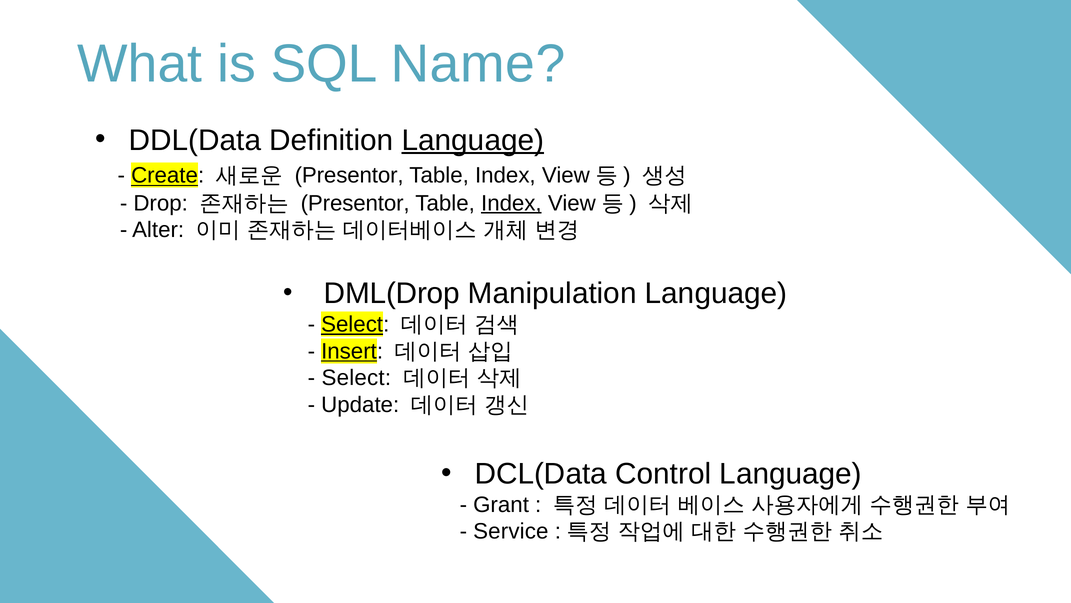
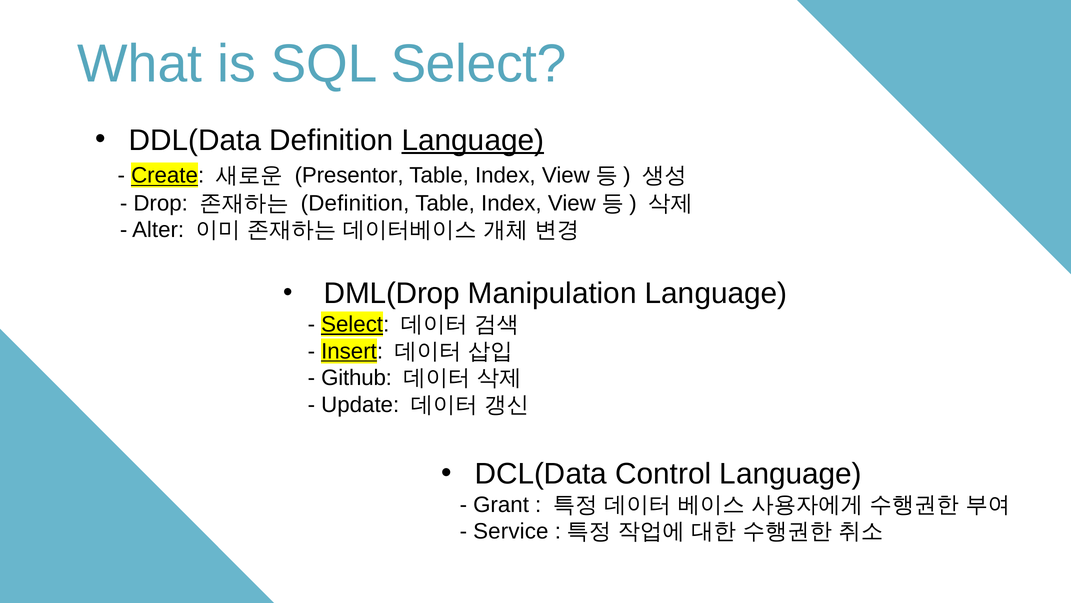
SQL Name: Name -> Select (479, 64)
Presentor: Presentor -> Definition (355, 203)
Index underline: present -> none (511, 203)
Select: Select -> Github (357, 378)
